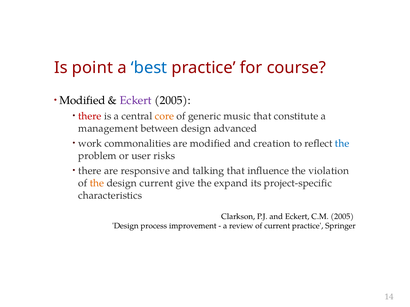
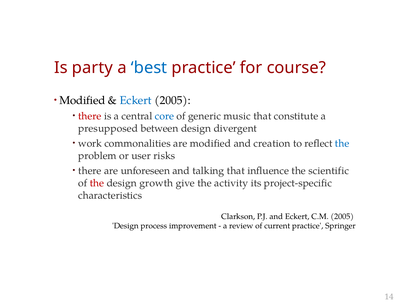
point: point -> party (92, 68)
Eckert colour: purple -> blue (136, 101)
core colour: orange -> blue (165, 116)
management: management -> presupposed (108, 129)
advanced: advanced -> divergent (235, 129)
responsive: responsive -> unforeseen (145, 171)
violation: violation -> scientific (329, 171)
the colour: orange -> red (97, 183)
design current: current -> growth (156, 183)
expand: expand -> activity (231, 183)
